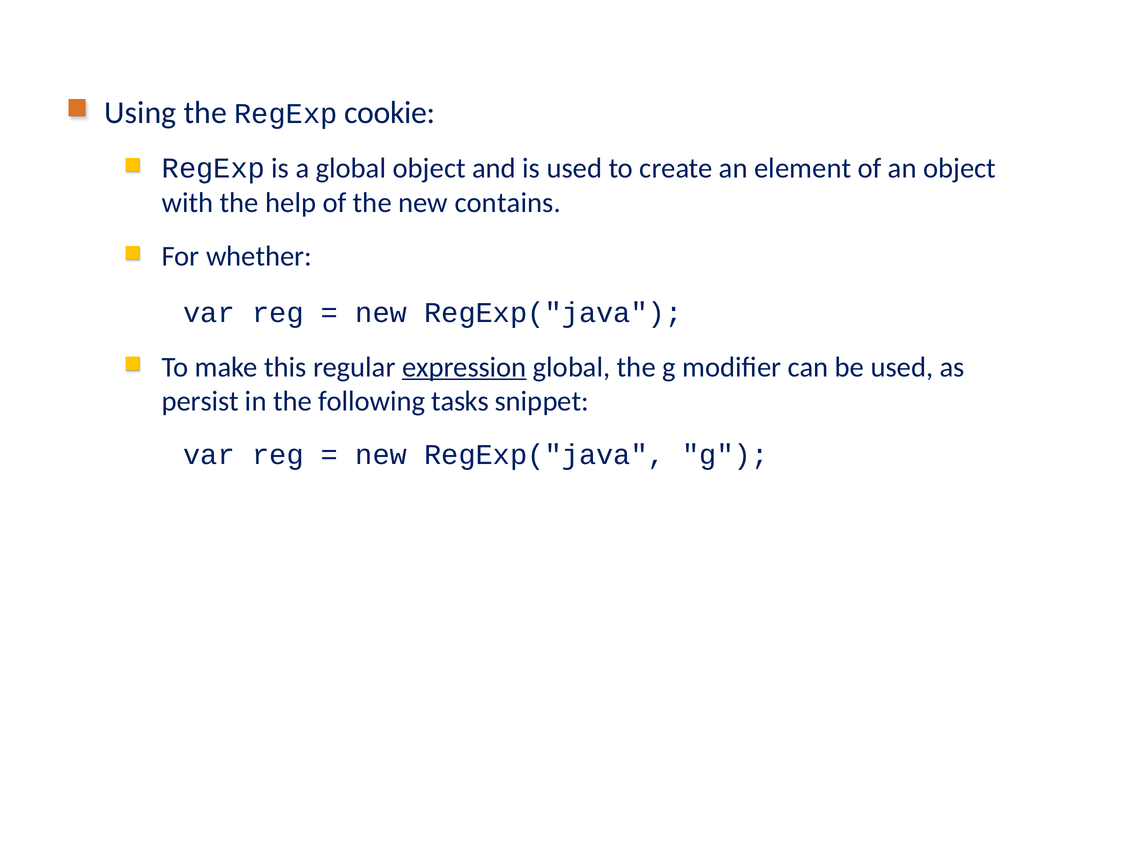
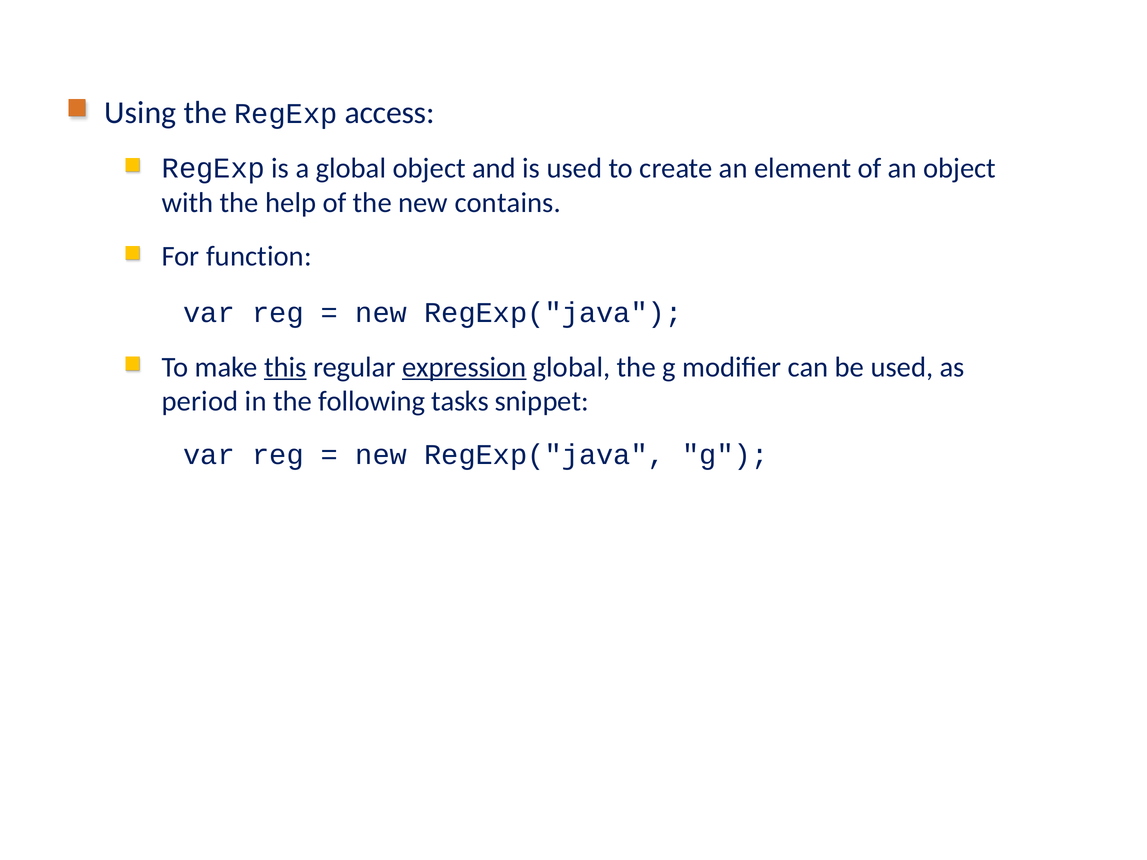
cookie: cookie -> access (390, 113)
whether: whether -> function (259, 256)
this underline: none -> present (285, 367)
persist: persist -> period (200, 402)
